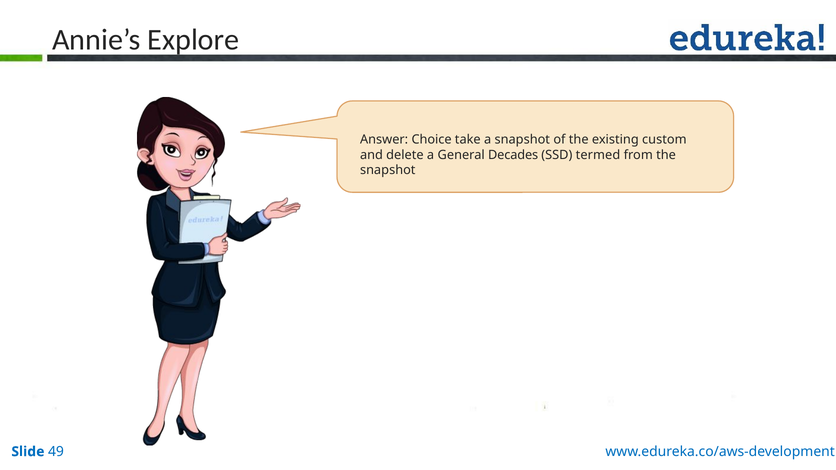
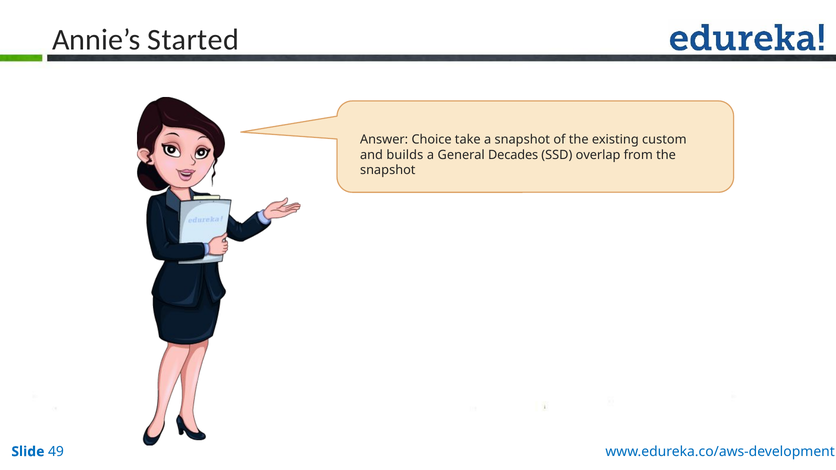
Explore: Explore -> Started (193, 40)
delete: delete -> builds (405, 155)
termed: termed -> overlap (598, 155)
